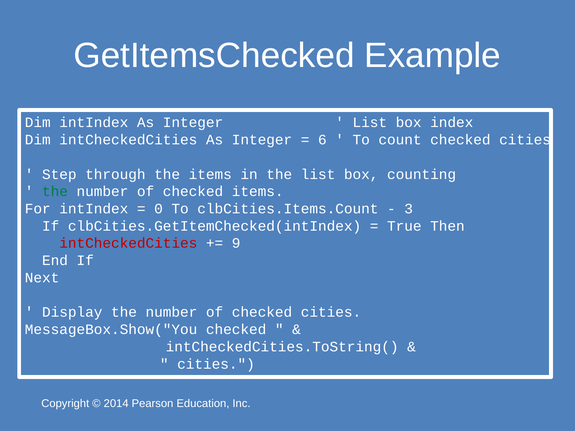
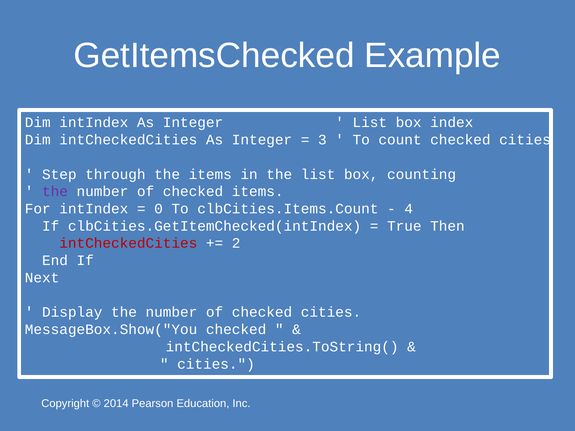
6: 6 -> 3 (322, 140)
the colour: green -> purple (55, 192)
3: 3 -> 4 (409, 209)
9: 9 -> 2 (236, 243)
